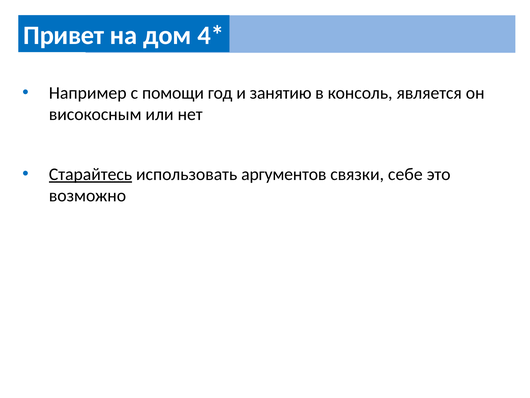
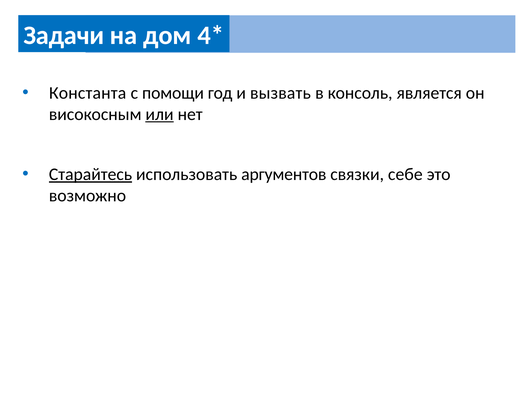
Привет: Привет -> Задачи (64, 35)
Например: Например -> Константа (88, 93)
занятию: занятию -> вызвать (280, 93)
или underline: none -> present (160, 114)
